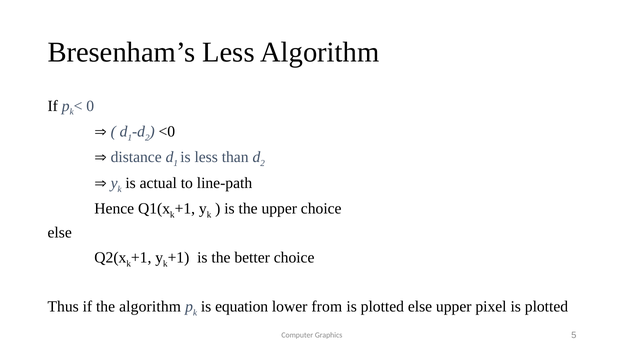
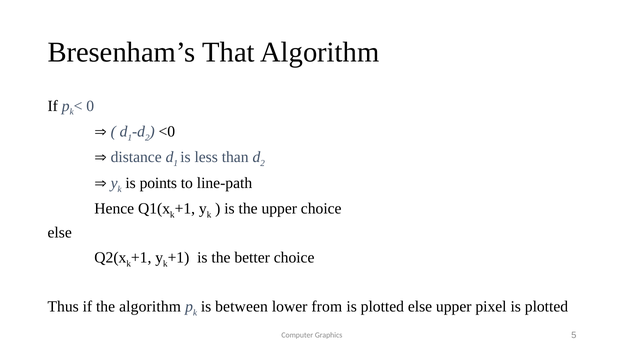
Bresenham’s Less: Less -> That (229, 52)
actual: actual -> points (158, 183)
equation: equation -> between (242, 307)
